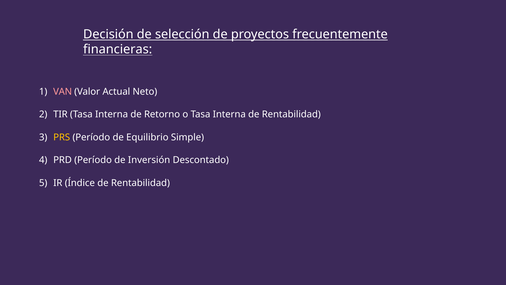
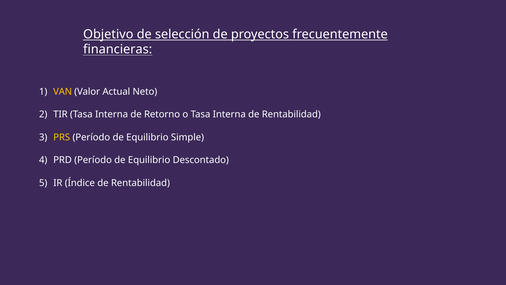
Decisión: Decisión -> Objetivo (108, 34)
VAN colour: pink -> yellow (63, 92)
PRD Período de Inversión: Inversión -> Equilibrio (149, 160)
